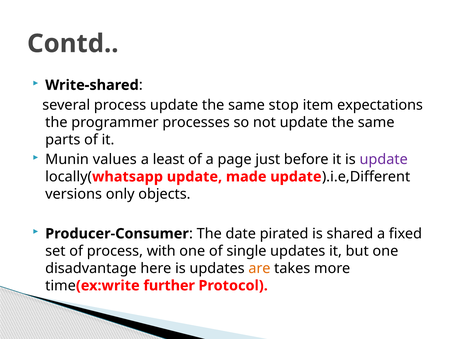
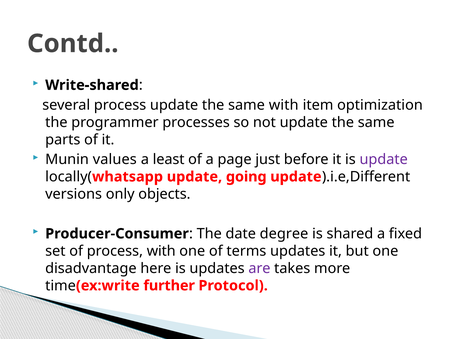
same stop: stop -> with (284, 105)
expectations: expectations -> optimization (380, 105)
made: made -> going (246, 177)
pirated: pirated -> degree (284, 234)
single: single -> terms (246, 252)
are colour: orange -> purple (259, 269)
